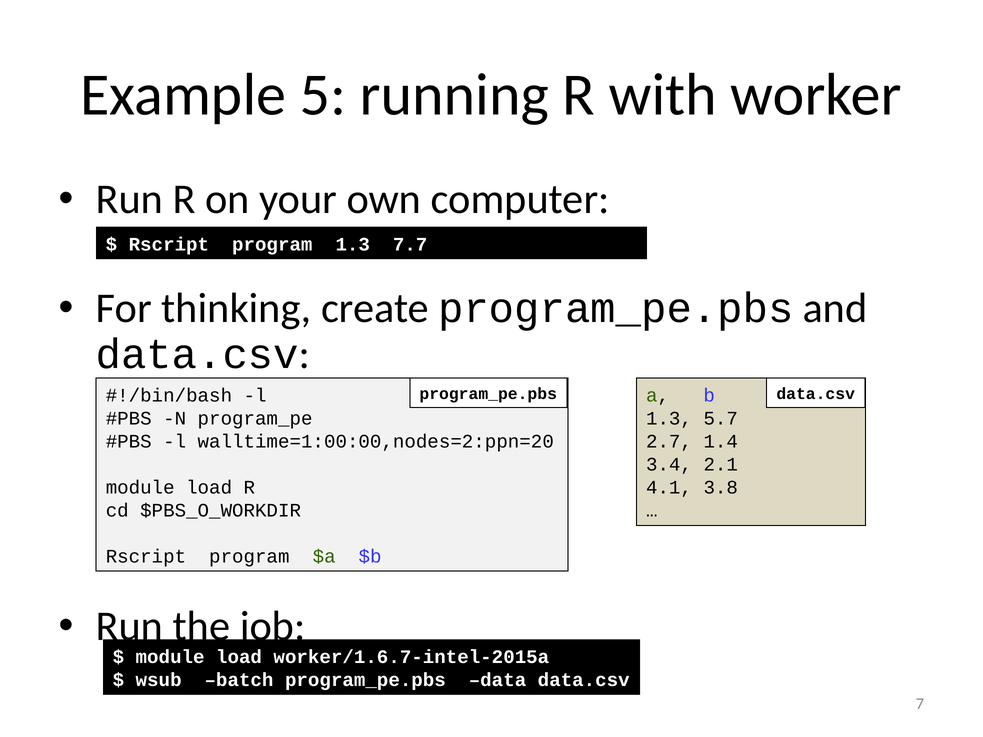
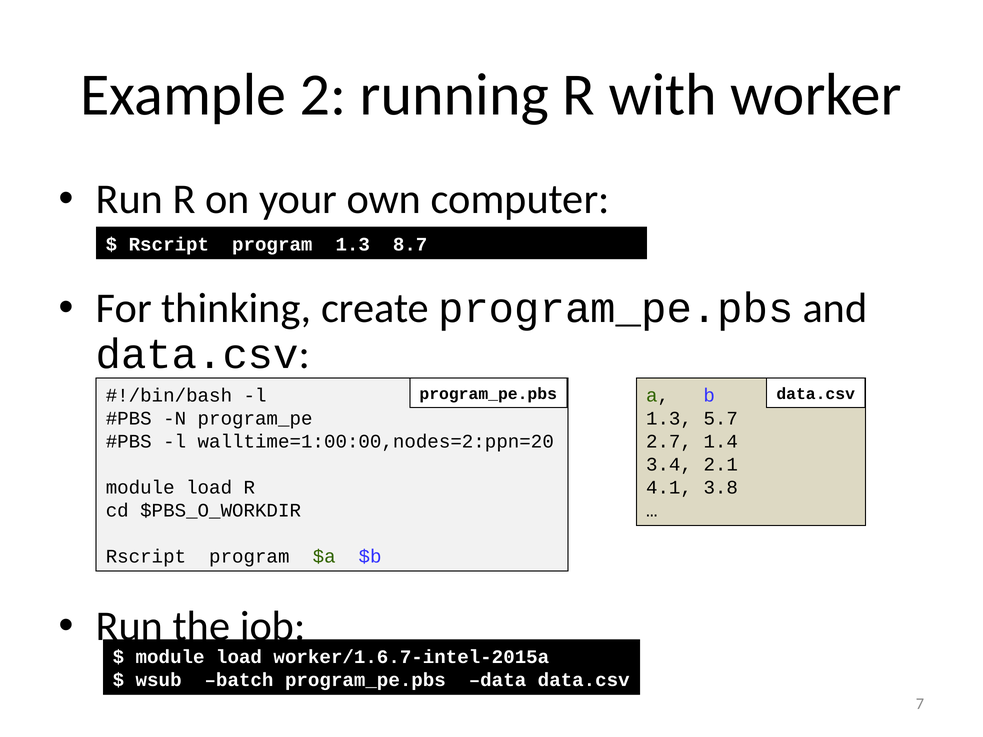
5: 5 -> 2 (323, 95)
7.7: 7.7 -> 8.7 (410, 244)
